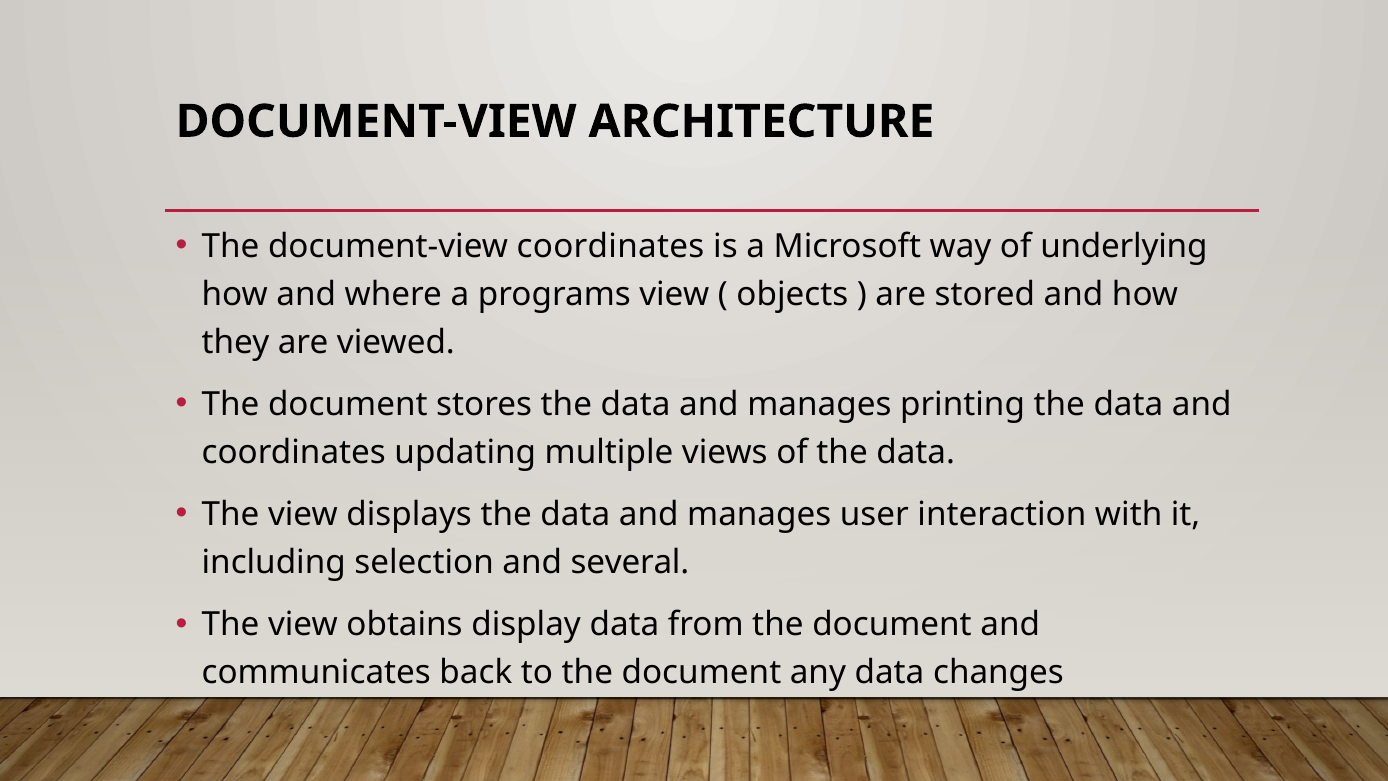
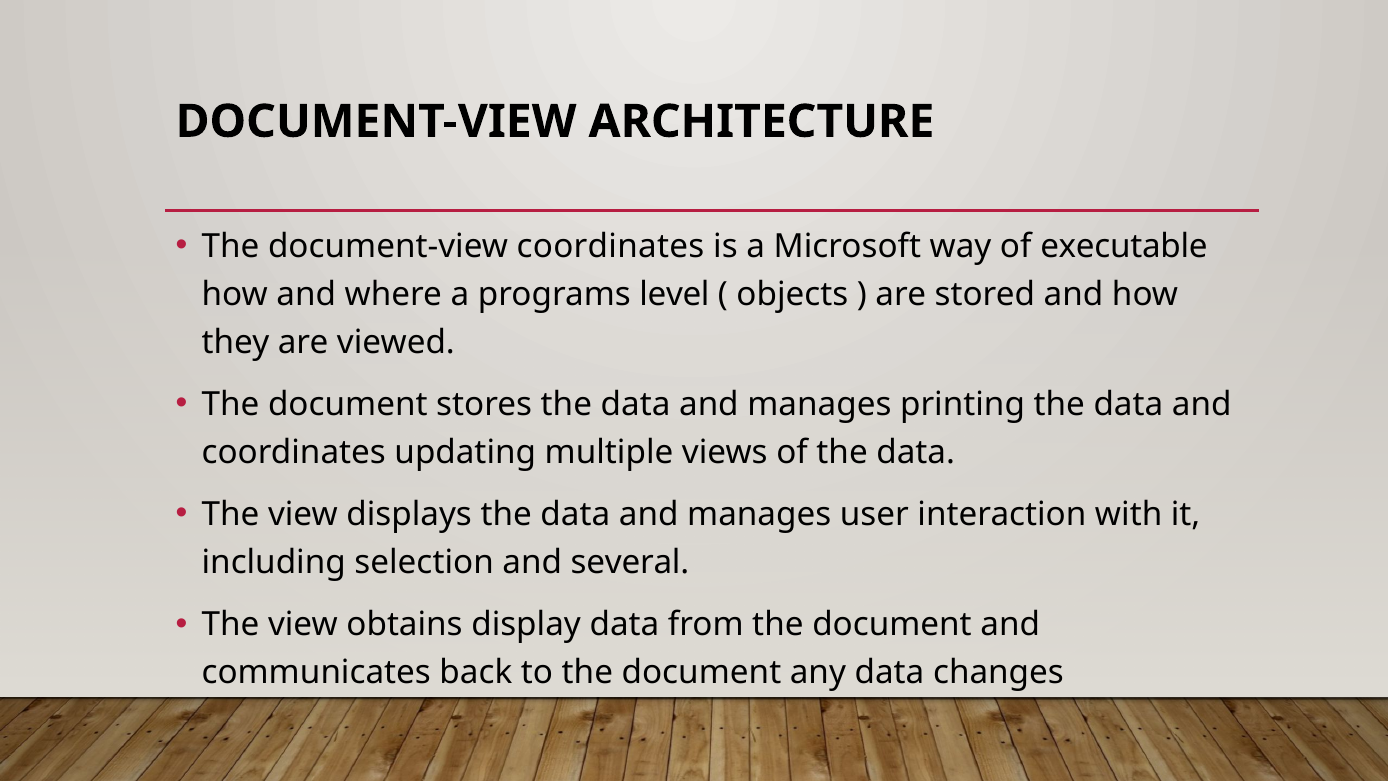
underlying: underlying -> executable (1124, 246)
programs view: view -> level (674, 294)
